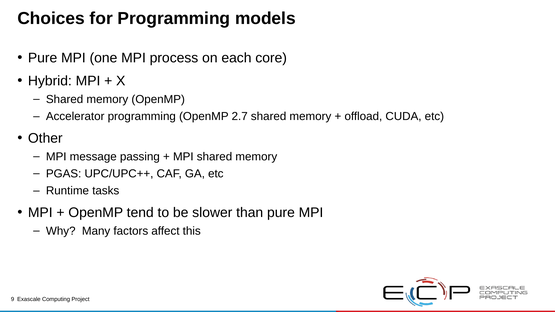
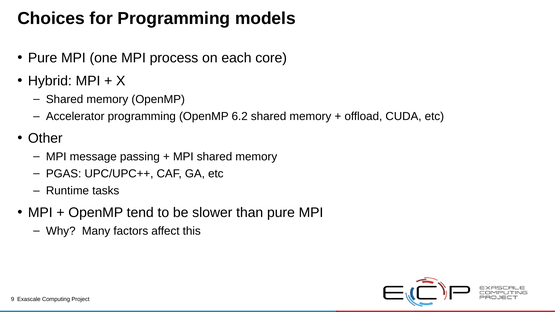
2.7: 2.7 -> 6.2 (240, 116)
